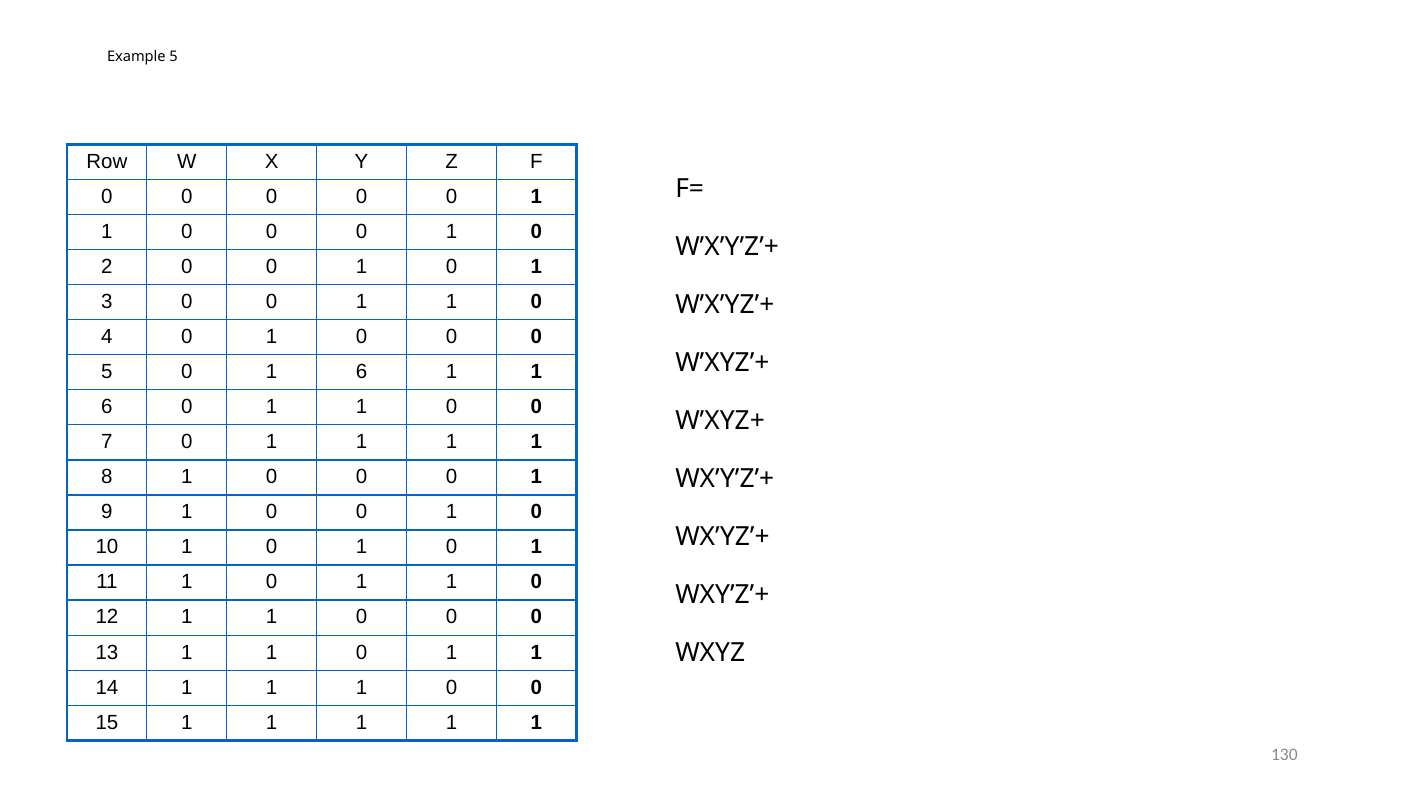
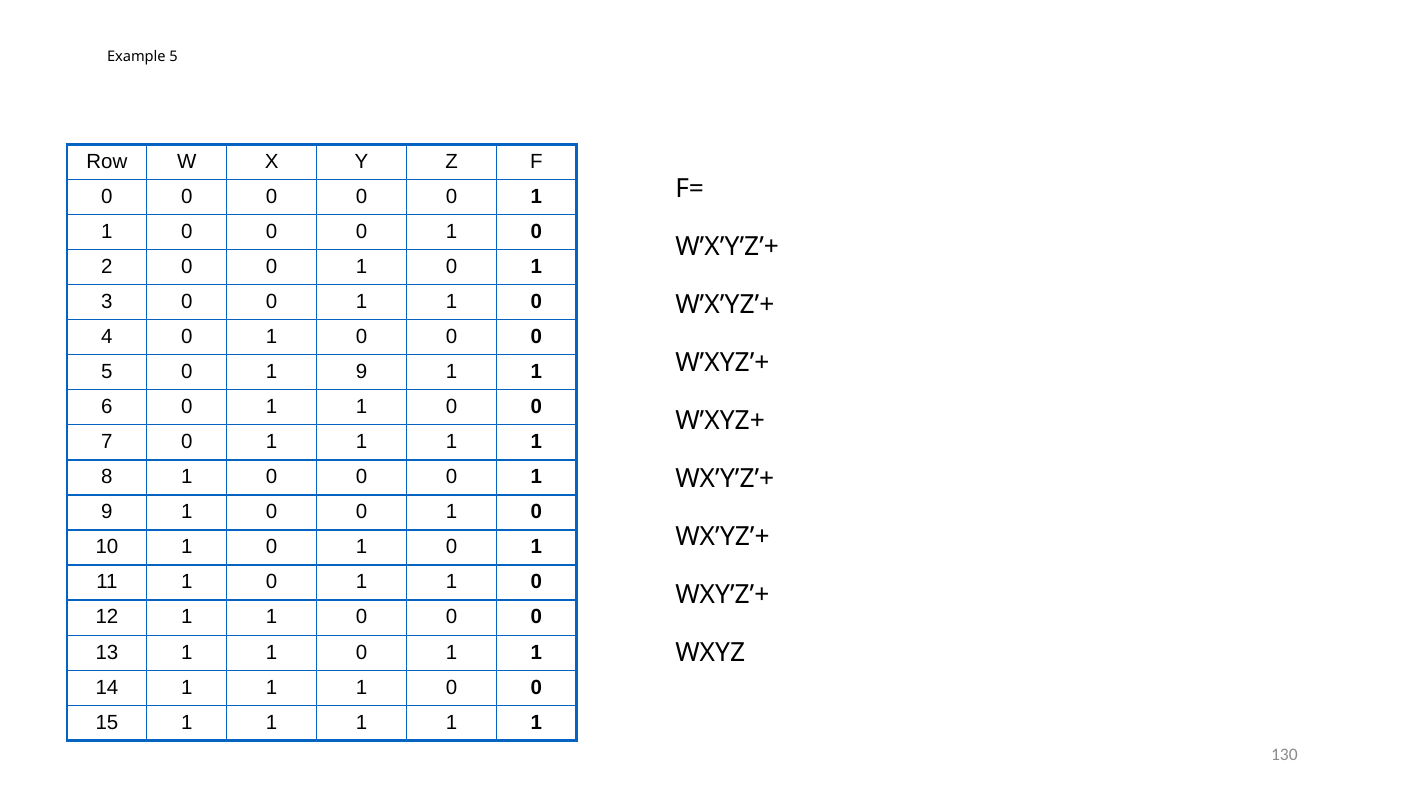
5 0 1 6: 6 -> 9 (362, 372)
